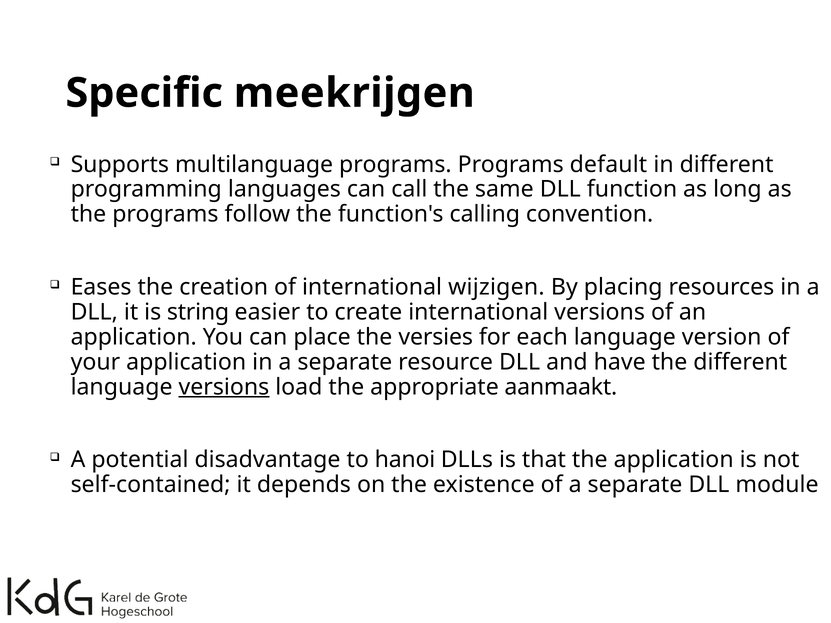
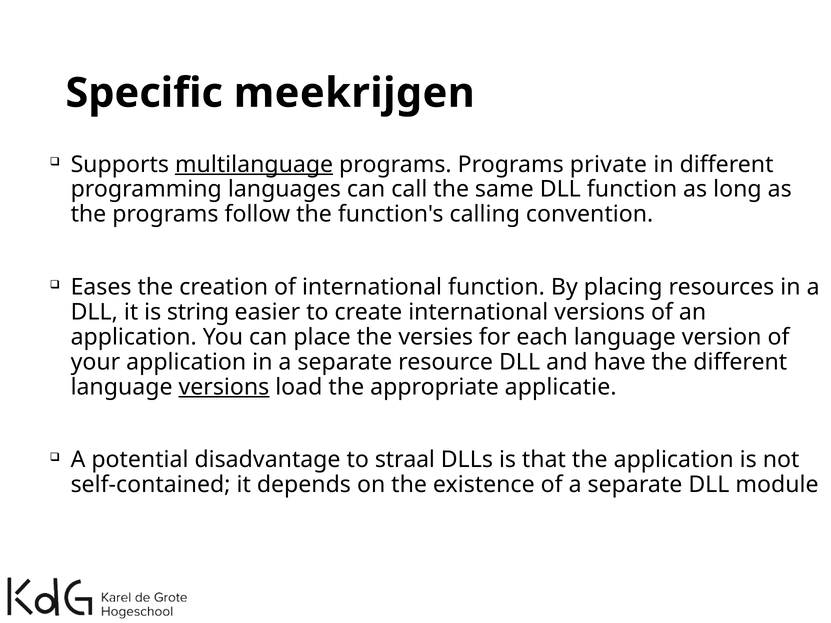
multilanguage underline: none -> present (254, 164)
default: default -> private (608, 164)
international wijzigen: wijzigen -> function (497, 287)
aanmaakt: aanmaakt -> applicatie (561, 387)
hanoi: hanoi -> straal (405, 460)
